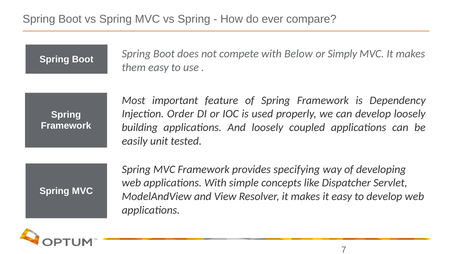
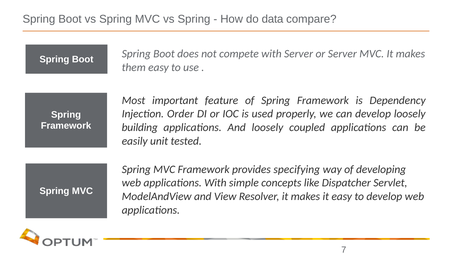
ever: ever -> data (273, 19)
with Below: Below -> Server (299, 54)
or Simply: Simply -> Server (342, 54)
